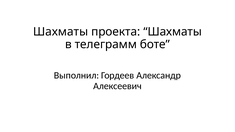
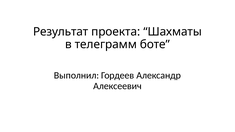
Шахматы: Шахматы -> Результат (61, 32)
